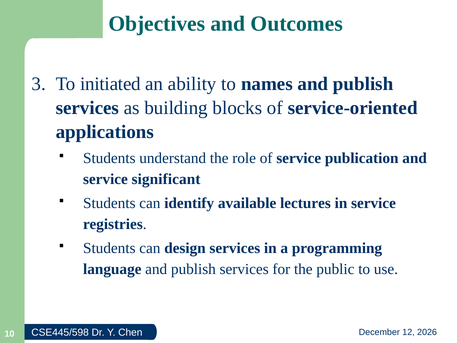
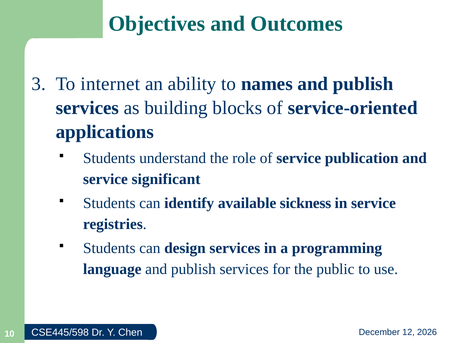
initiated: initiated -> internet (110, 84)
lectures: lectures -> sickness (306, 203)
